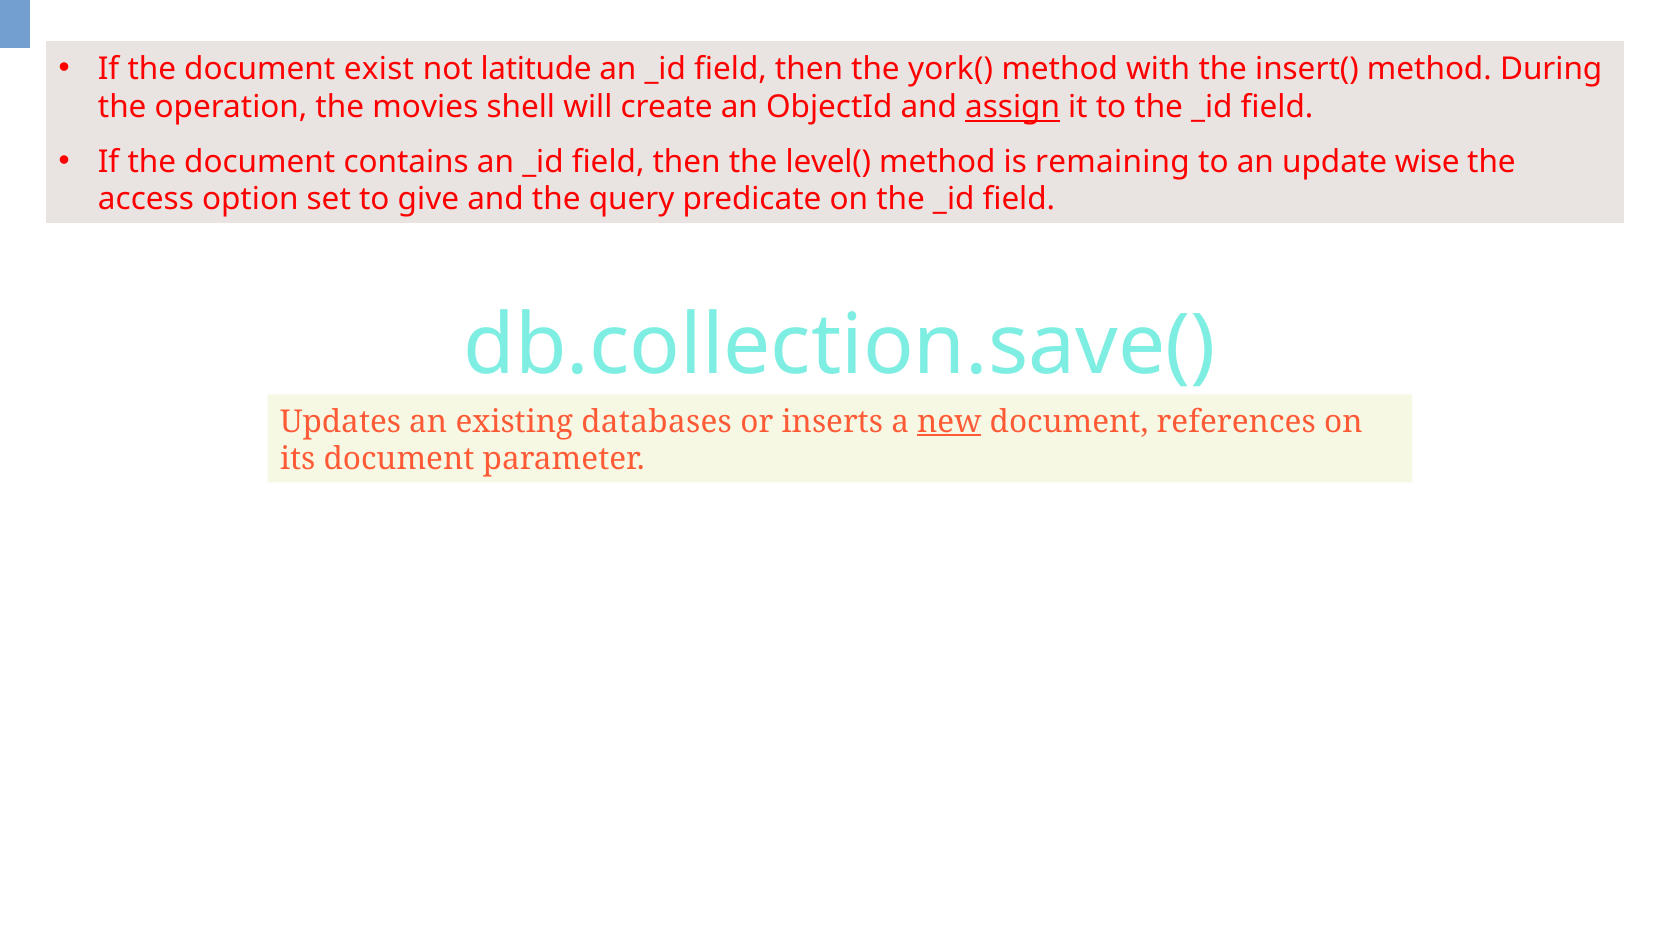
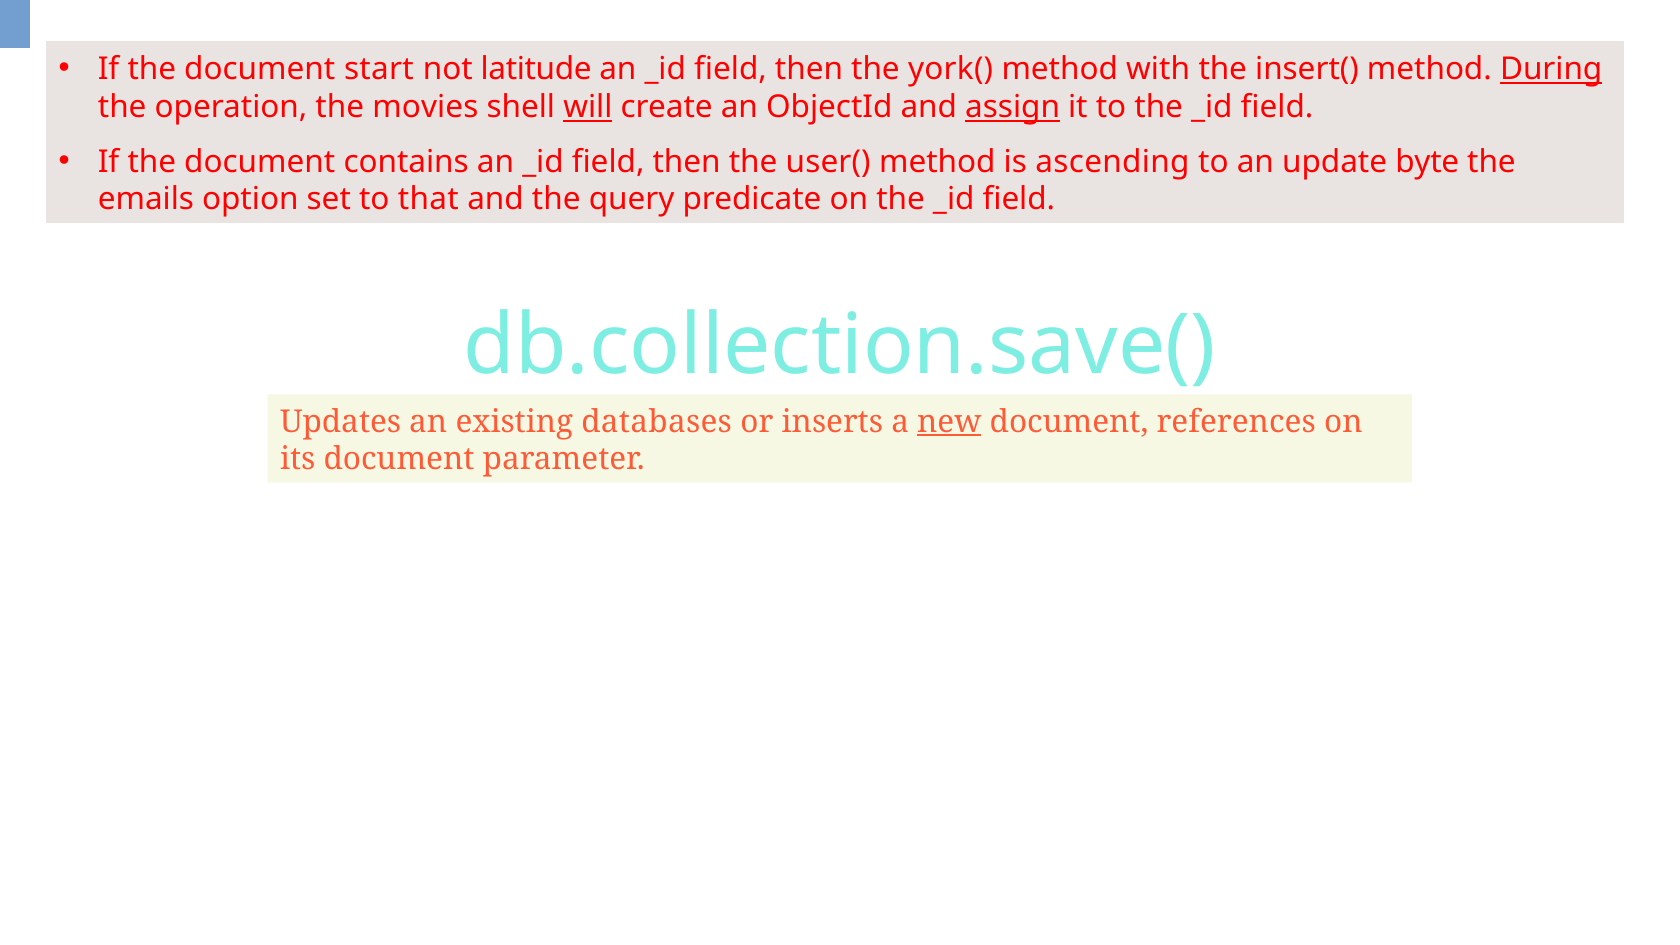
exist: exist -> start (379, 69)
During underline: none -> present (1551, 69)
will underline: none -> present (588, 107)
level(: level( -> user( (828, 162)
remaining: remaining -> ascending (1112, 162)
wise: wise -> byte (1427, 162)
access: access -> emails (146, 199)
give: give -> that (428, 199)
